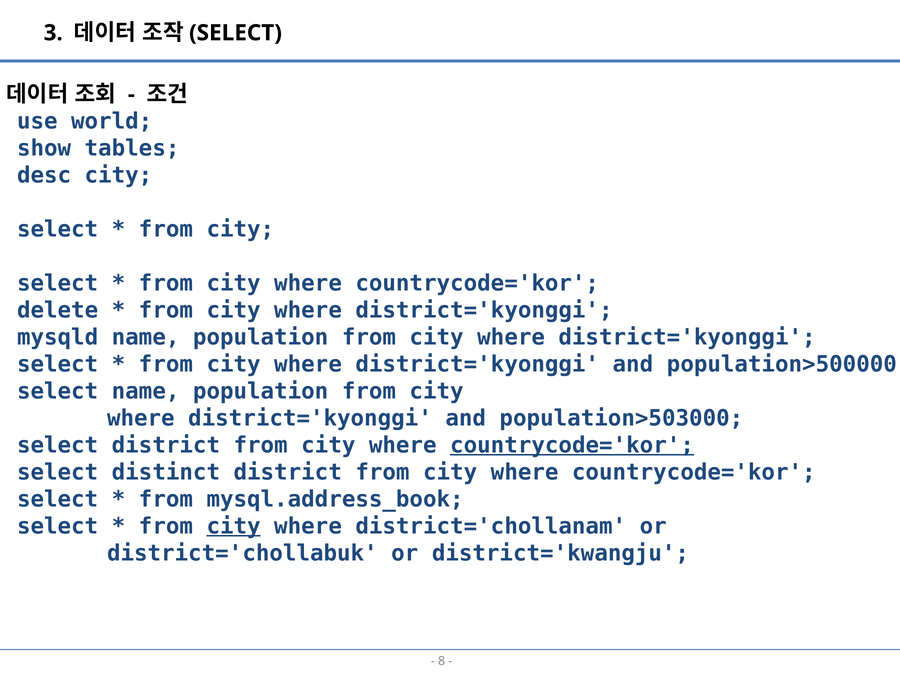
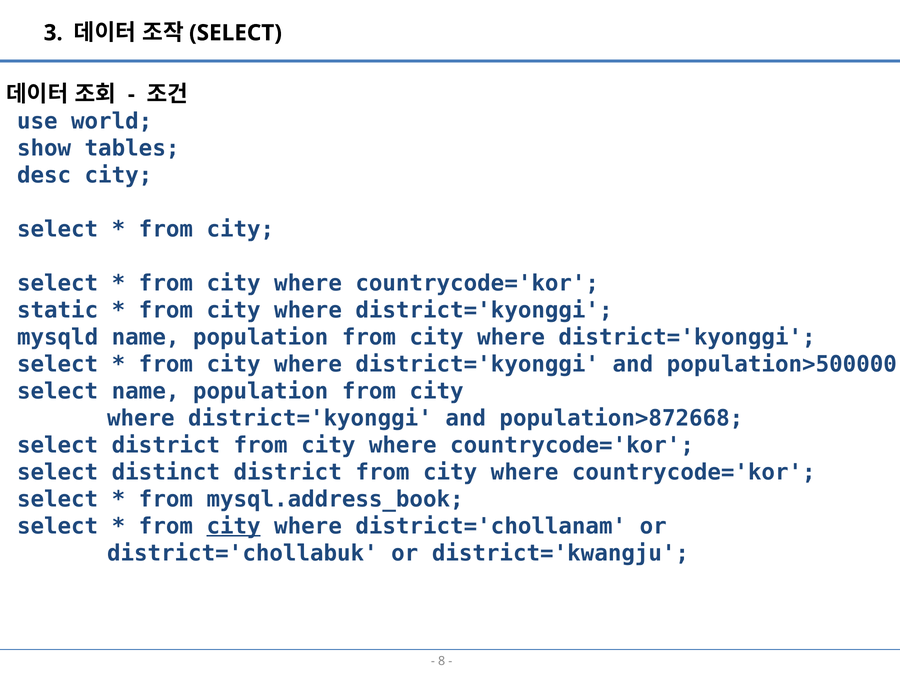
delete: delete -> static (58, 310)
population>503000: population>503000 -> population>872668 (621, 418)
countrycode='kor underline: present -> none (572, 445)
